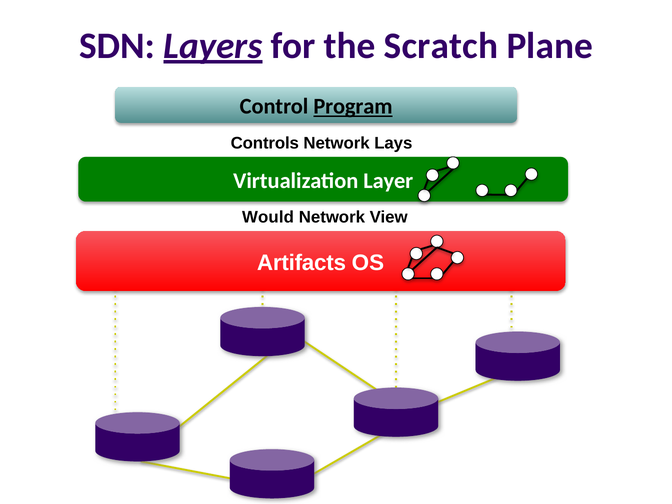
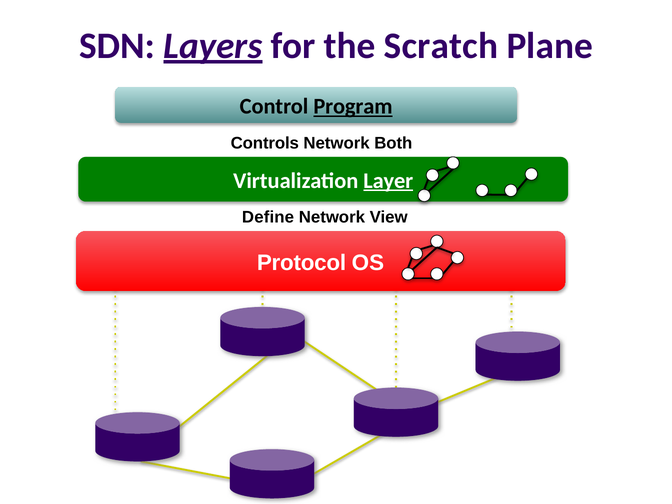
Lays: Lays -> Both (393, 143)
Layer underline: none -> present (388, 181)
Would: Would -> Define (268, 217)
Artifacts: Artifacts -> Protocol (301, 263)
